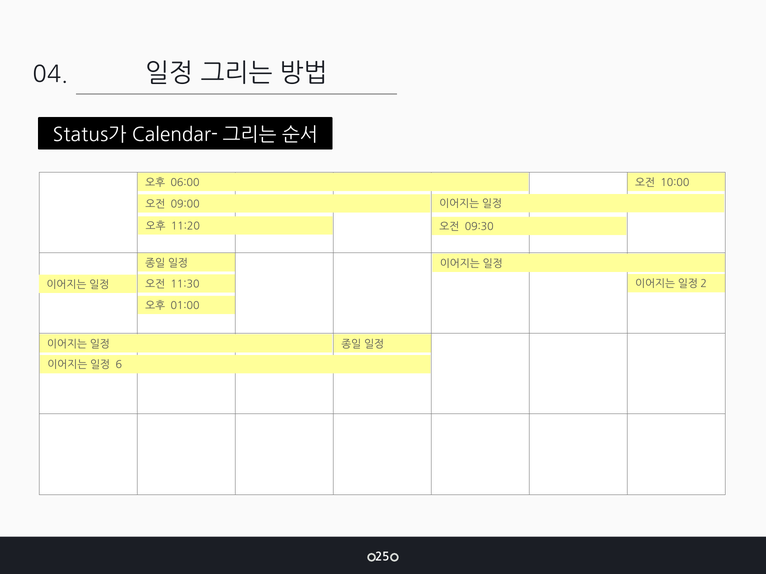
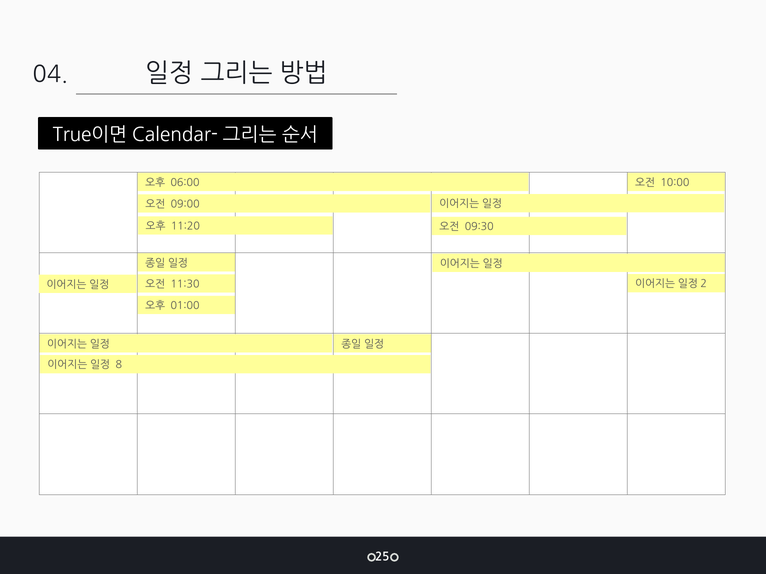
Status가: Status가 -> True이면 (90, 135)
6: 6 -> 8 (119, 365)
